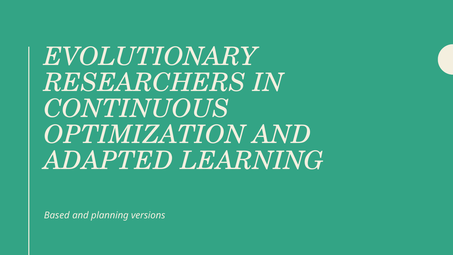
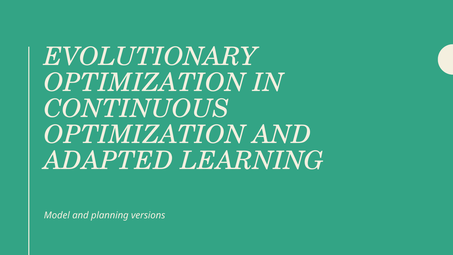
RESEARCHERS: RESEARCHERS -> OPTIMIZATION (145, 83)
Based: Based -> Model (57, 215)
